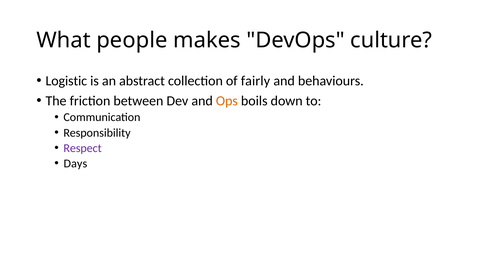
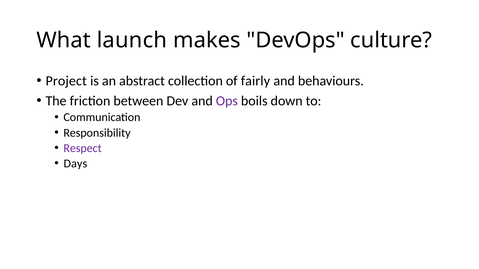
people: people -> launch (132, 40)
Logistic: Logistic -> Project (66, 81)
Ops colour: orange -> purple (227, 101)
